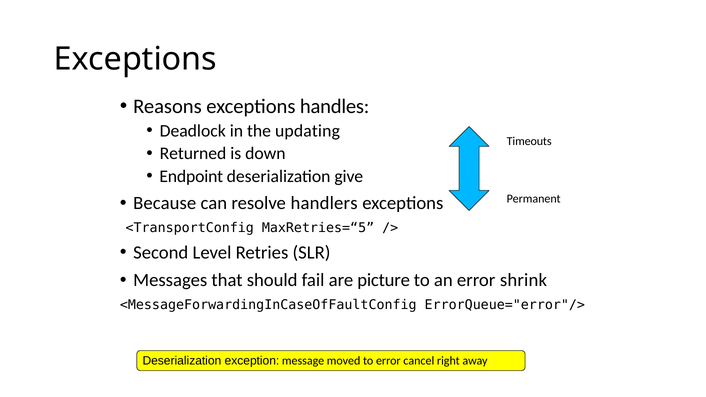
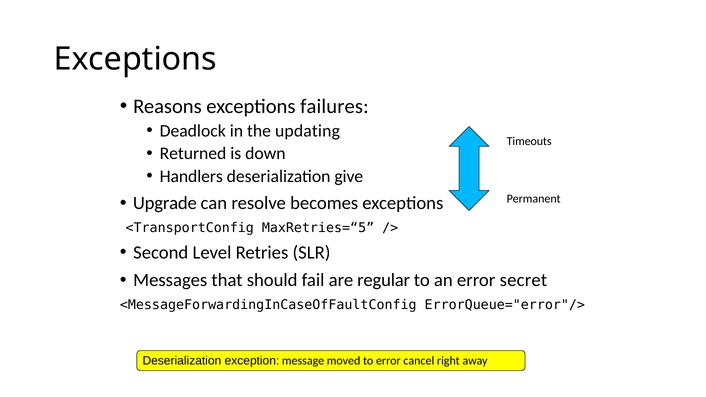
handles: handles -> failures (334, 107)
Endpoint: Endpoint -> Handlers (191, 176)
Because: Because -> Upgrade (165, 203)
handlers: handlers -> becomes (324, 203)
picture: picture -> regular (384, 280)
shrink: shrink -> secret (523, 280)
